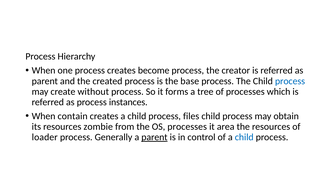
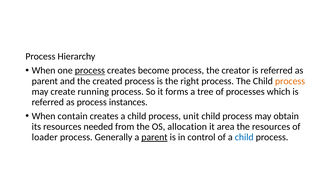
process underline: none -> present (90, 70)
base: base -> right (190, 81)
process colour: blue -> orange (290, 81)
without: without -> running (93, 92)
files: files -> unit (191, 116)
zombie: zombie -> needed (98, 127)
OS processes: processes -> allocation (187, 127)
